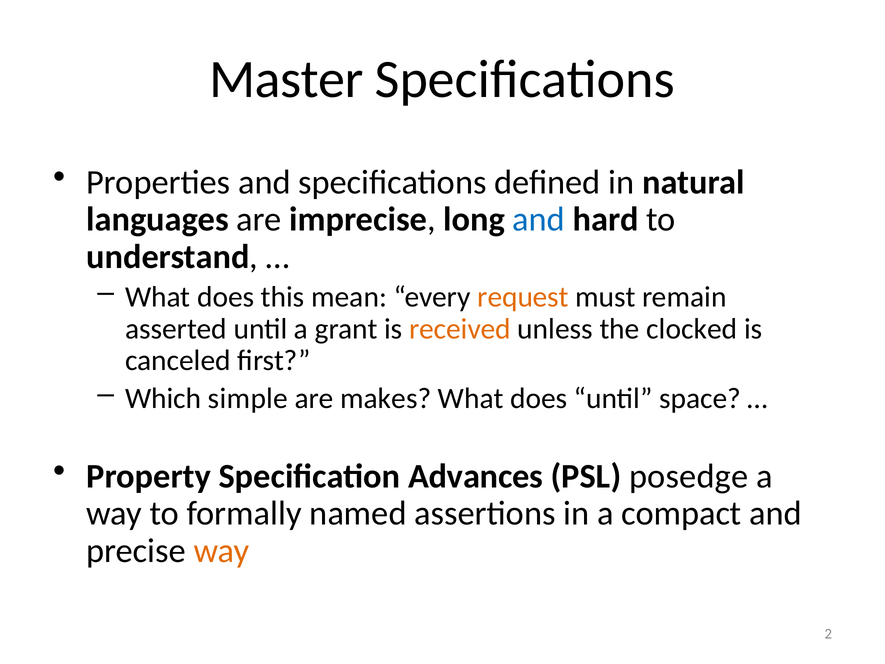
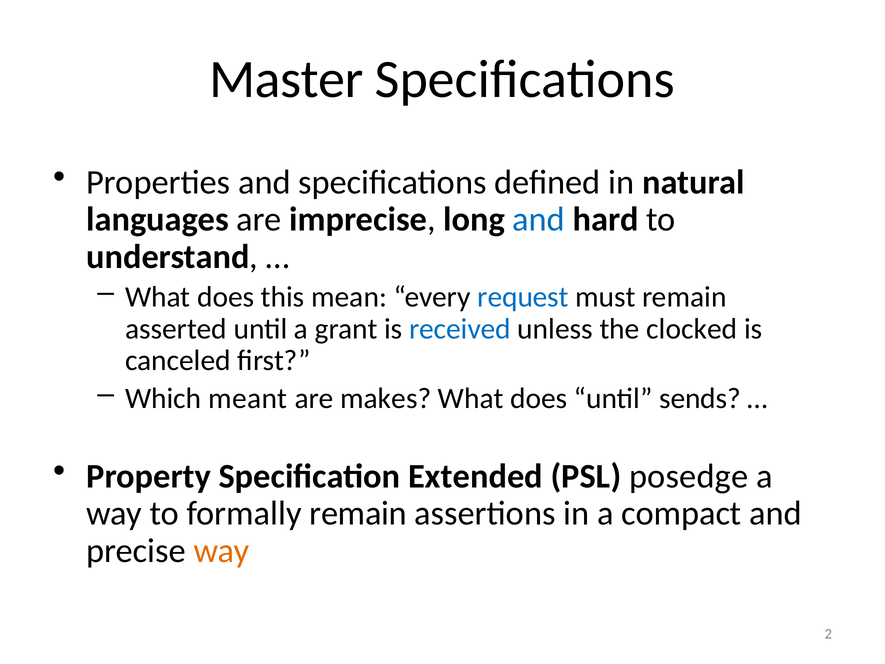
request colour: orange -> blue (523, 297)
received colour: orange -> blue (460, 329)
simple: simple -> meant (248, 399)
space: space -> sends (700, 399)
Advances: Advances -> Extended (475, 476)
formally named: named -> remain (358, 513)
